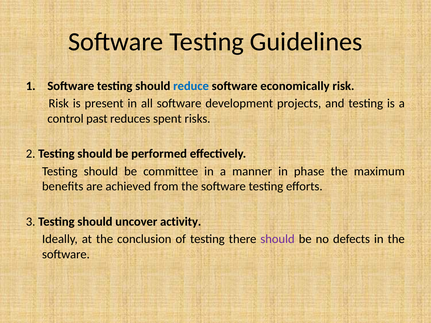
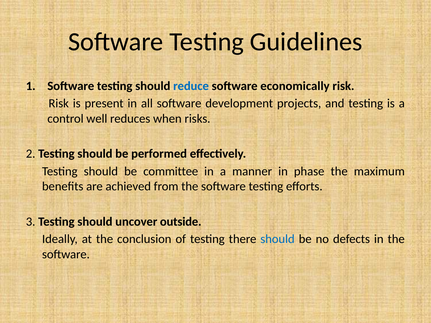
past: past -> well (97, 119)
spent: spent -> when (167, 119)
activity: activity -> outside (181, 222)
should colour: purple -> blue (278, 239)
